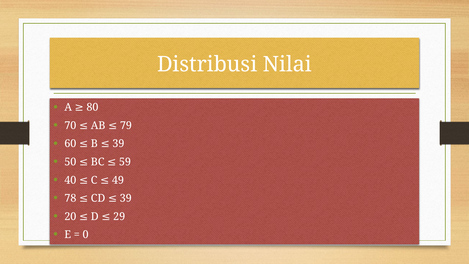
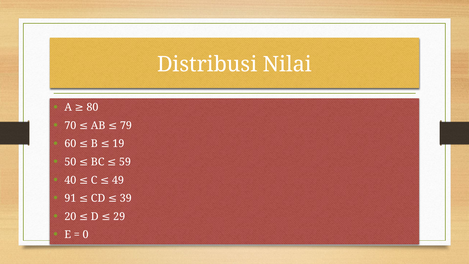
B 39: 39 -> 19 (118, 144)
78: 78 -> 91 (70, 198)
